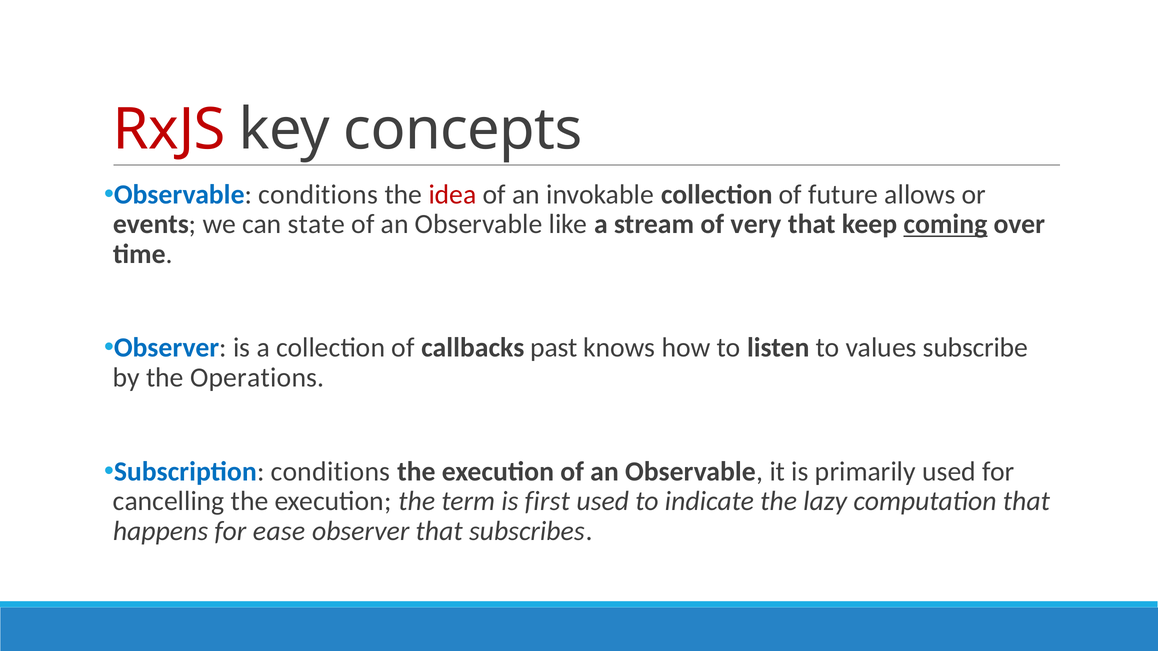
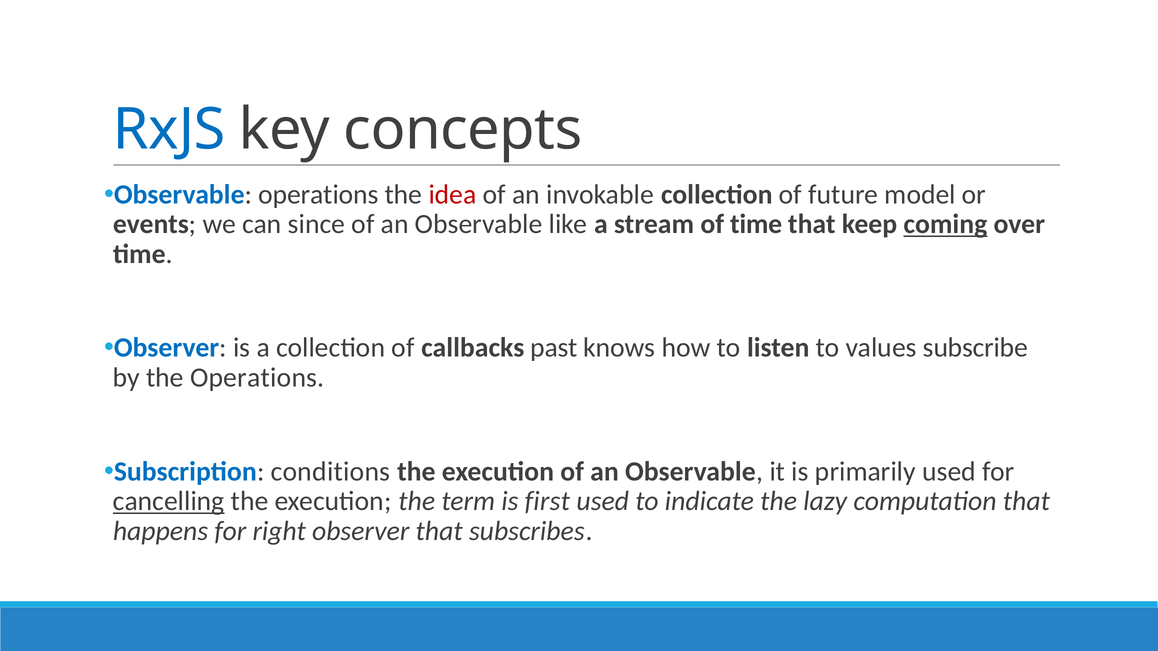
RxJS colour: red -> blue (169, 130)
Observable conditions: conditions -> operations (318, 194)
allows: allows -> model (920, 194)
state: state -> since (317, 224)
of very: very -> time (756, 224)
cancelling underline: none -> present (169, 502)
ease: ease -> right (279, 532)
